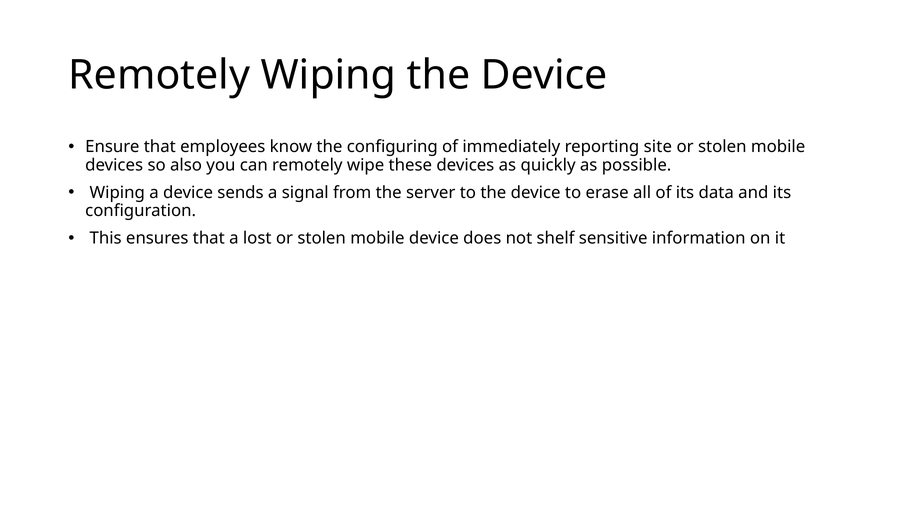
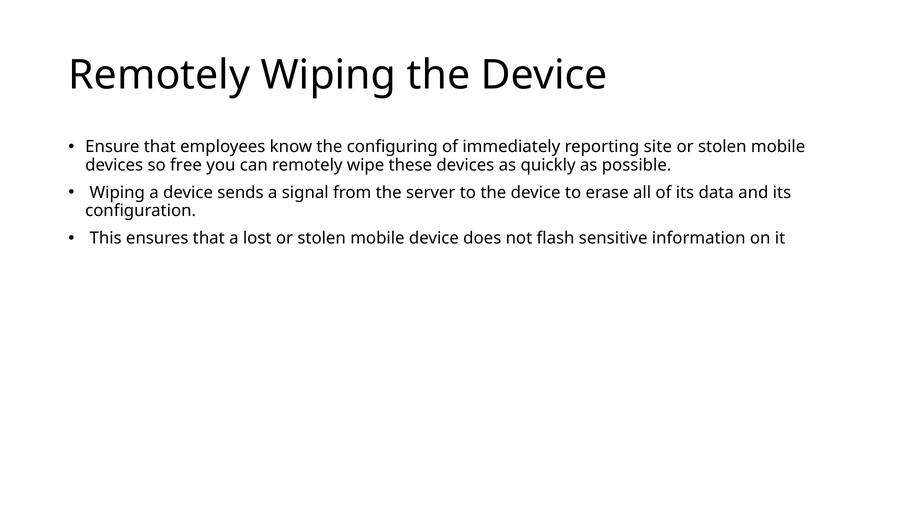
also: also -> free (186, 165)
shelf: shelf -> flash (556, 238)
